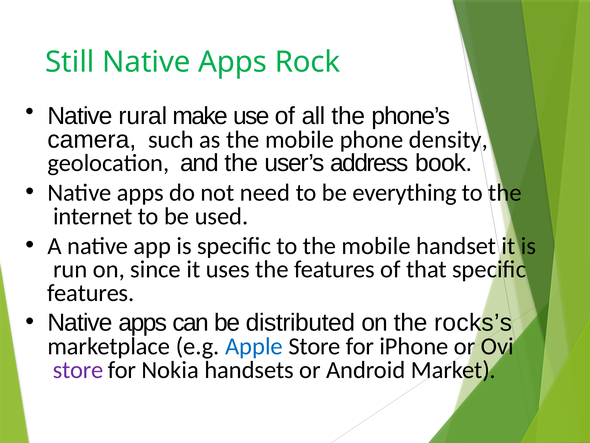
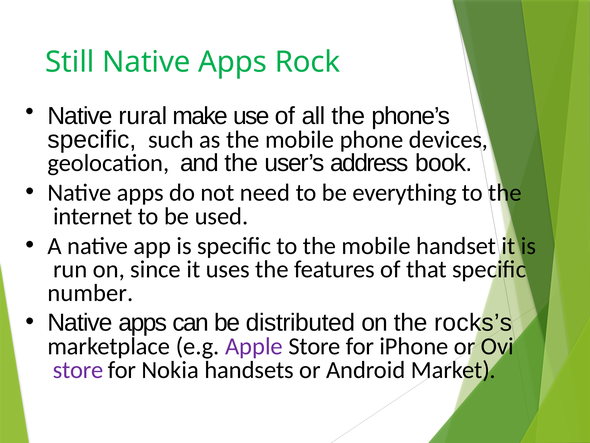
camera: camera -> specific (92, 139)
density: density -> devices (448, 139)
features: features -> number (90, 293)
Apple colour: blue -> purple (254, 346)
